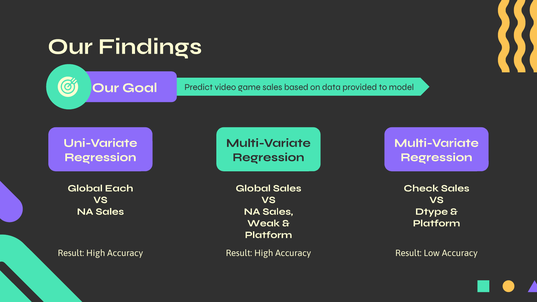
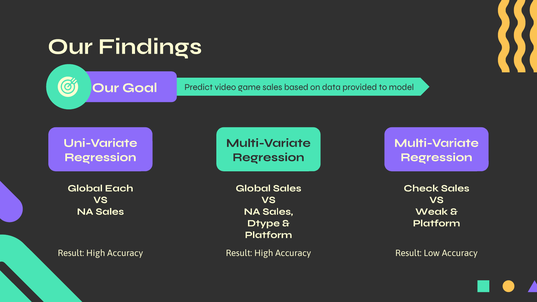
Dtype: Dtype -> Weak (432, 212)
Weak: Weak -> Dtype (264, 223)
